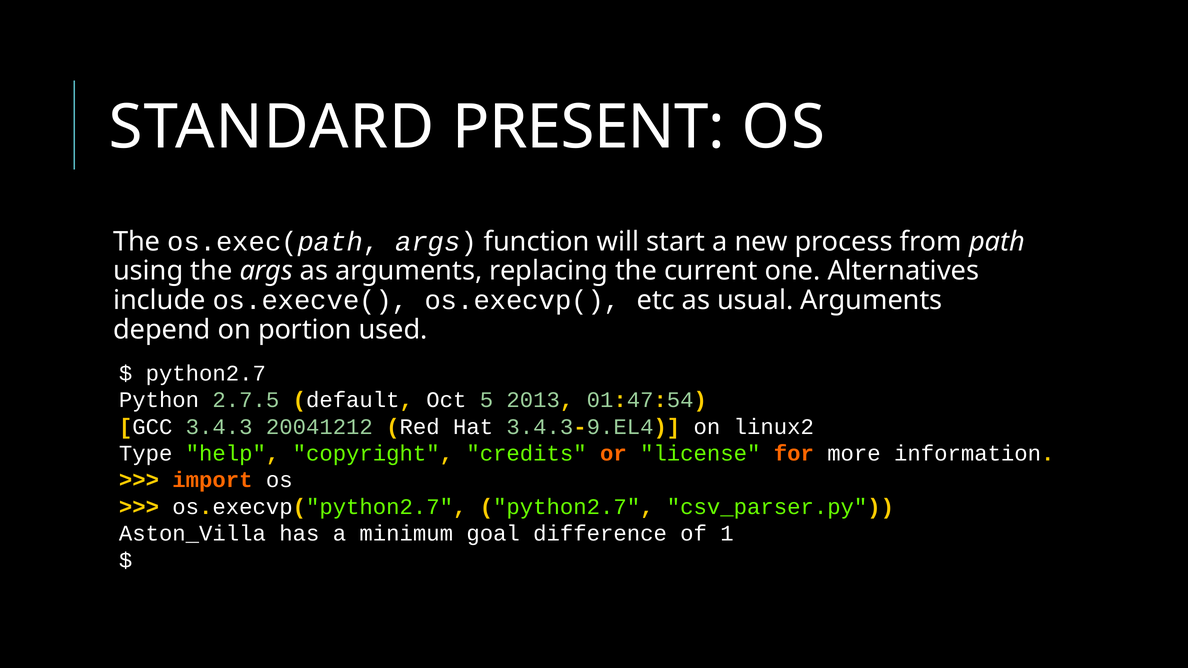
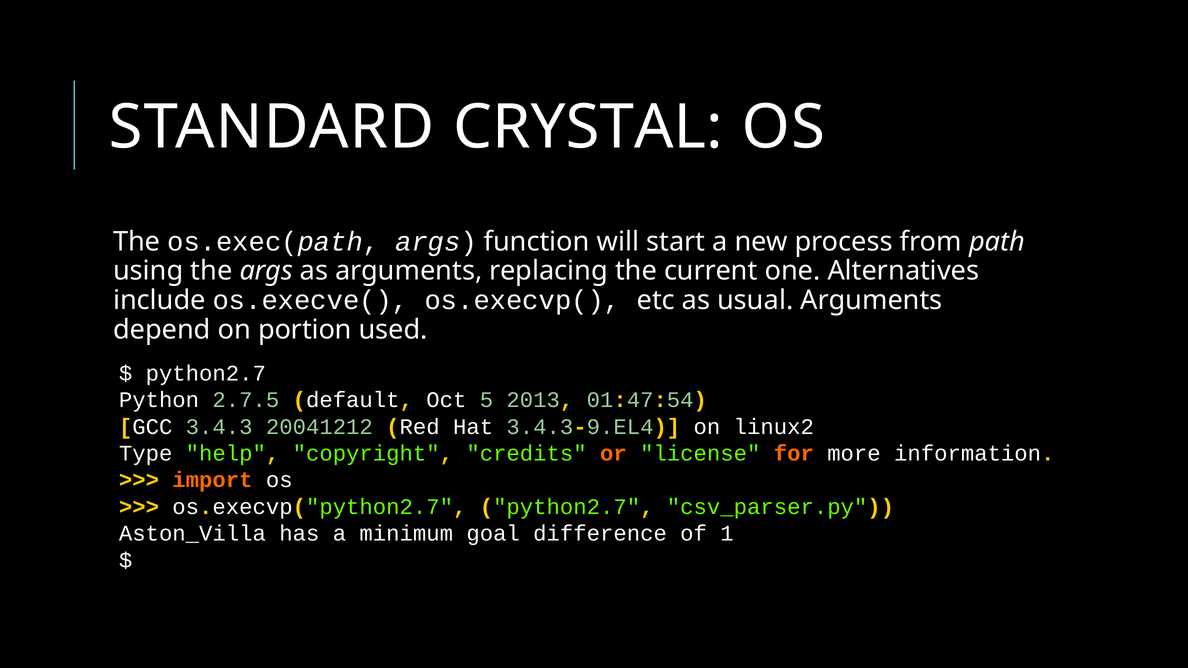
PRESENT: PRESENT -> CRYSTAL (588, 127)
